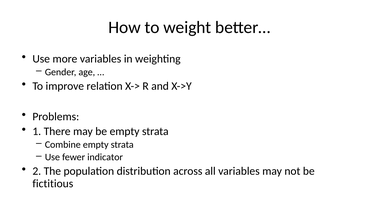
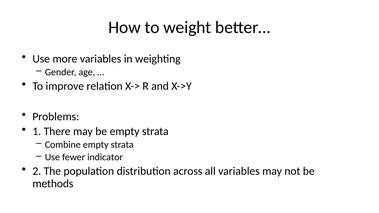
fictitious: fictitious -> methods (53, 184)
